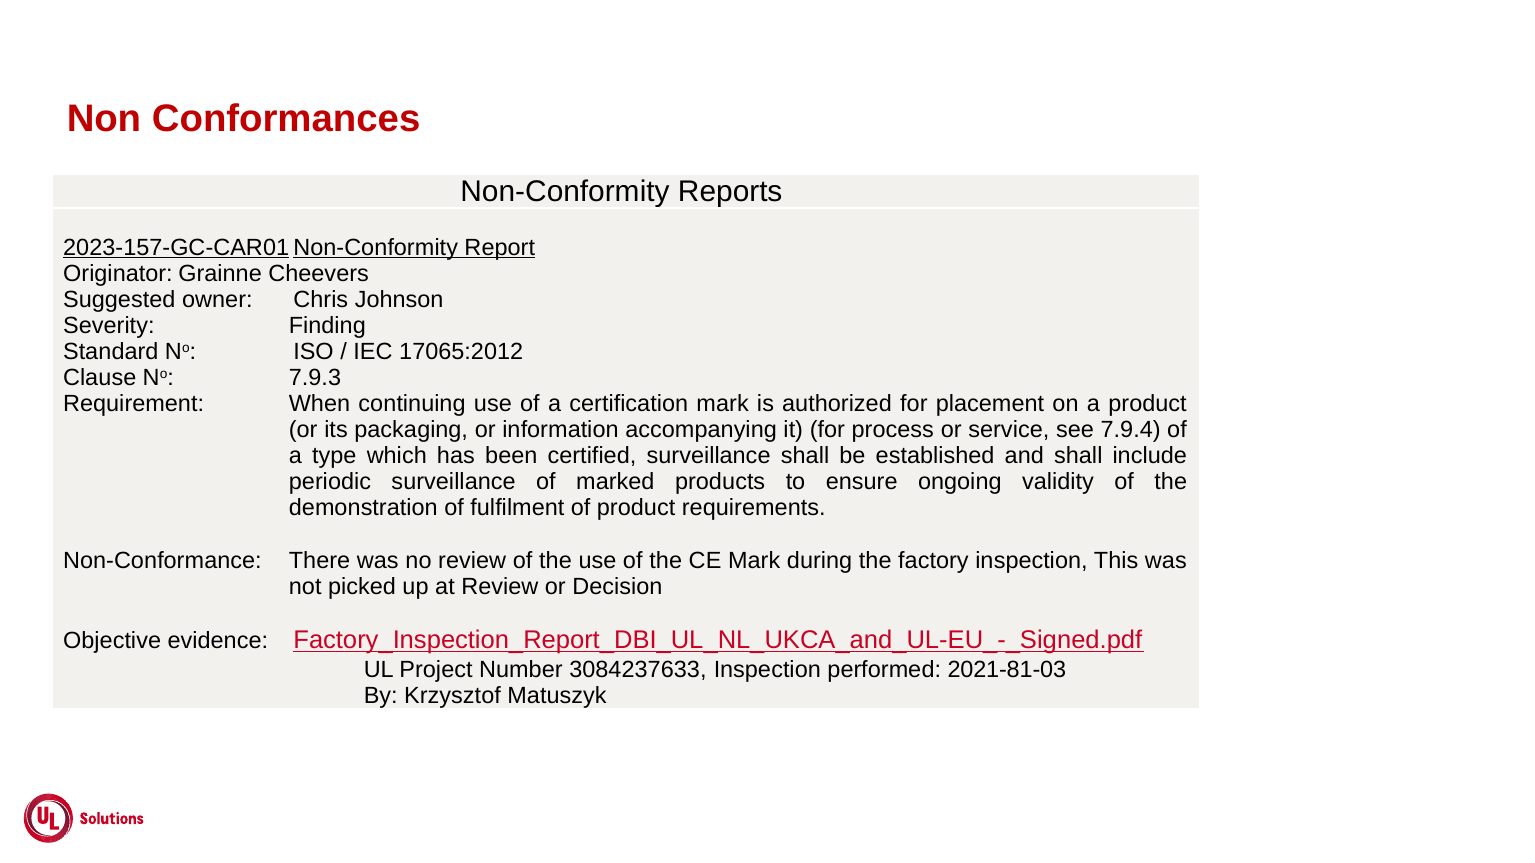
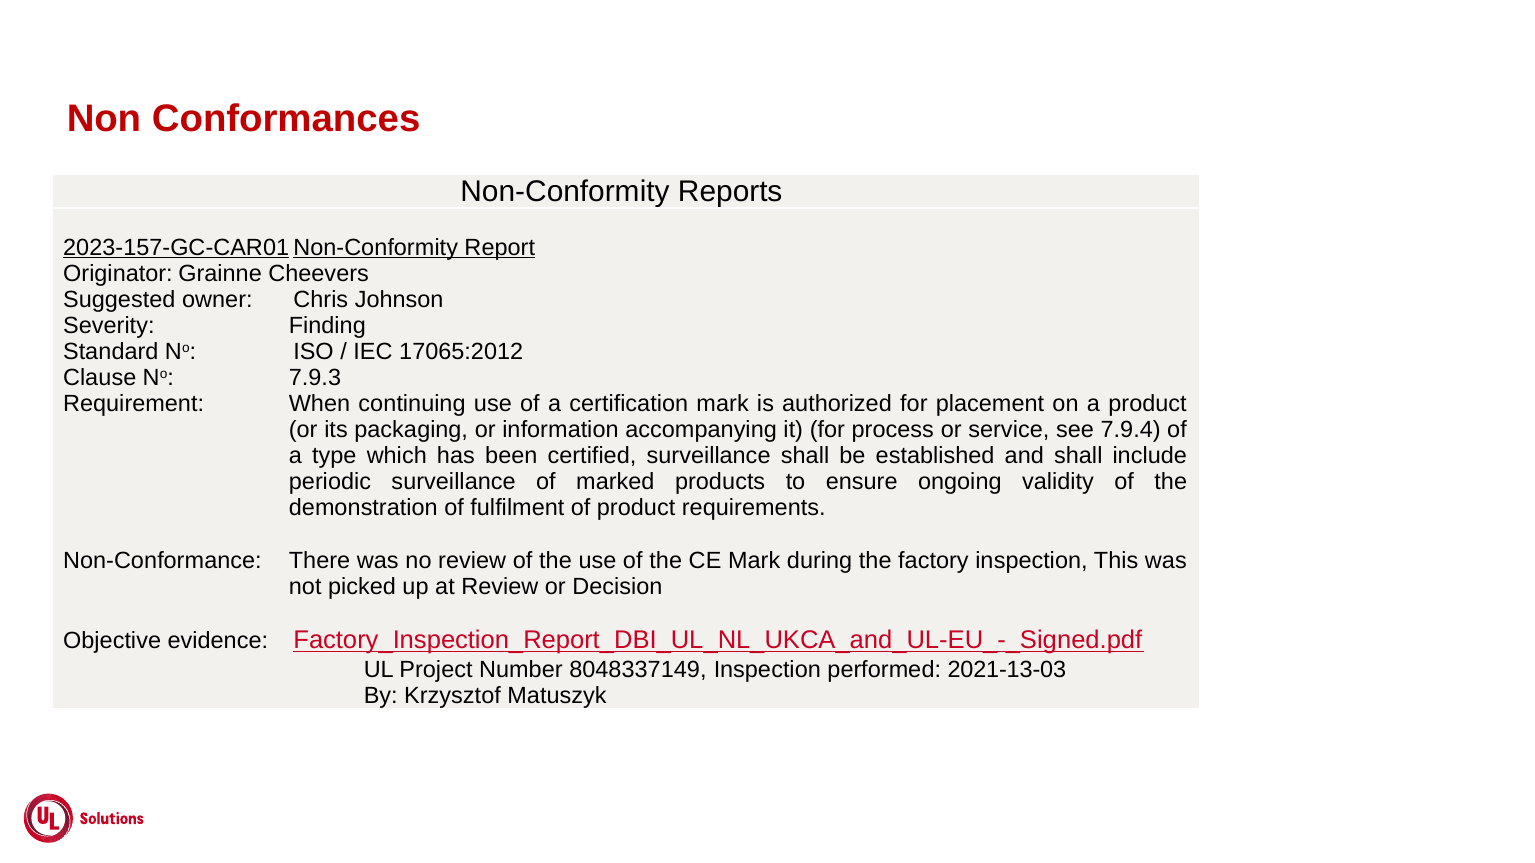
3084237633: 3084237633 -> 8048337149 (638, 670)
2021-81-03: 2021-81-03 -> 2021-13-03 (1007, 670)
